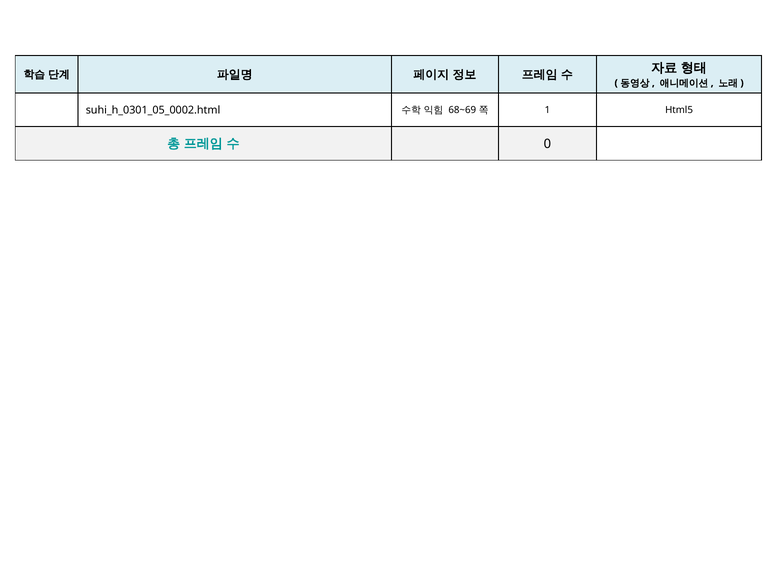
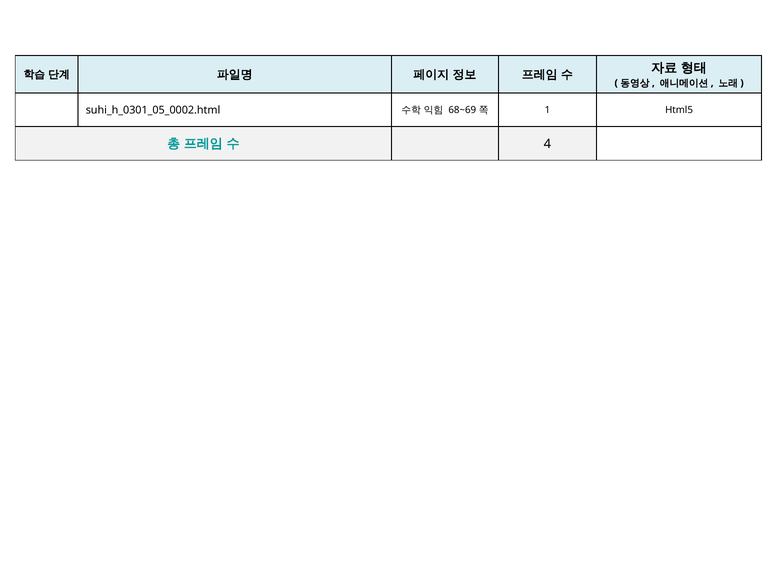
0: 0 -> 4 (547, 144)
